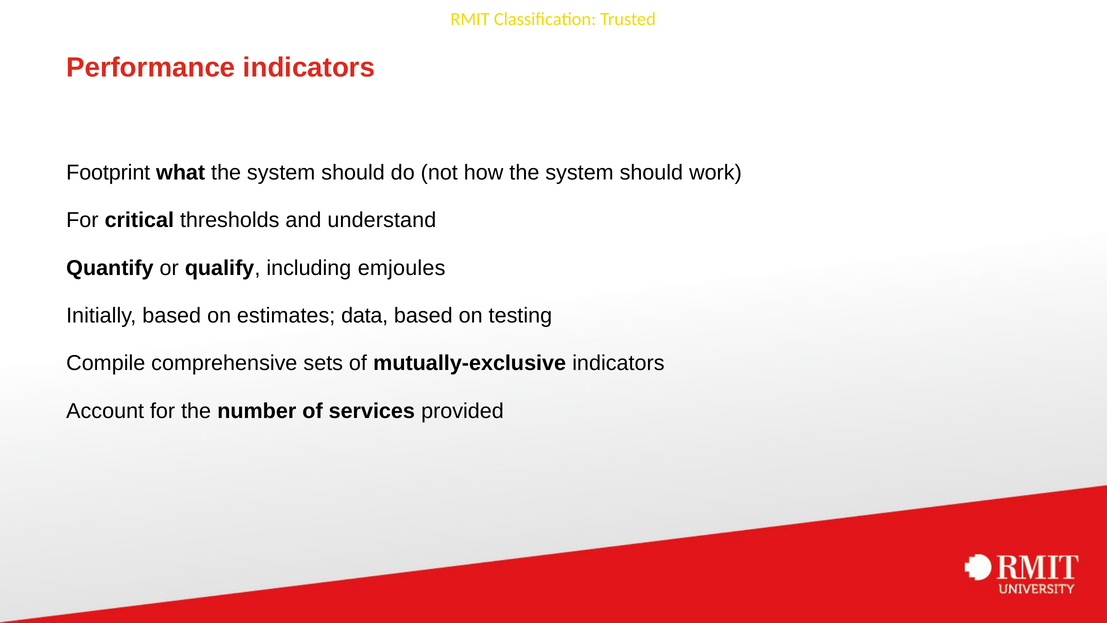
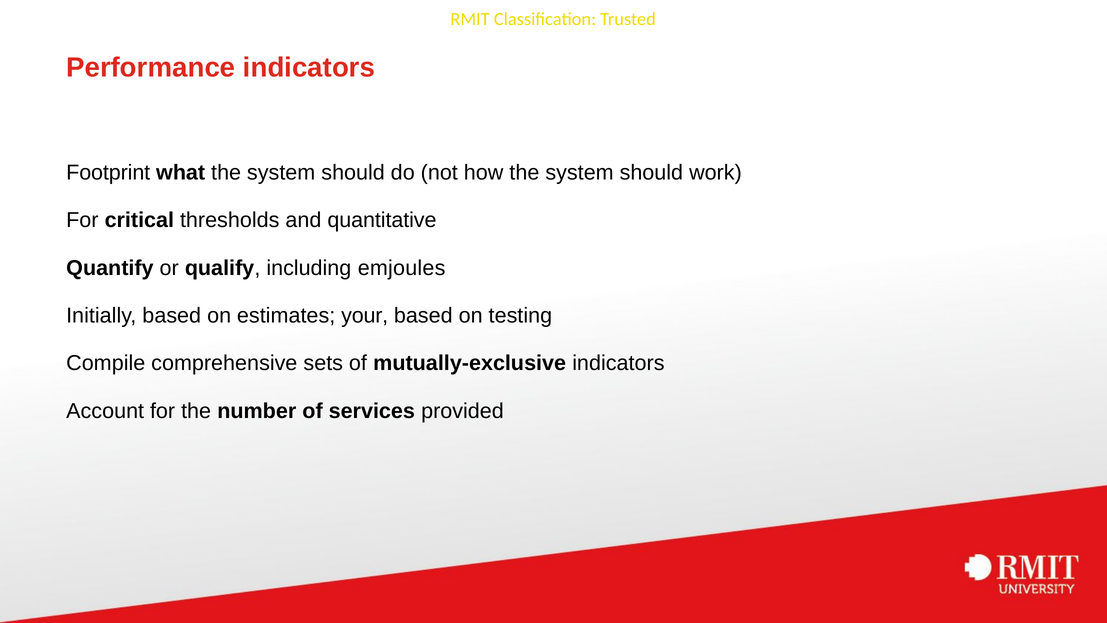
understand: understand -> quantitative (382, 220)
data: data -> your (365, 315)
